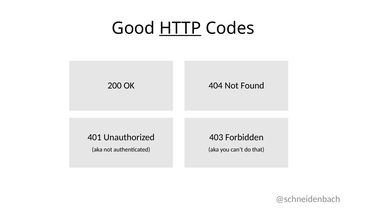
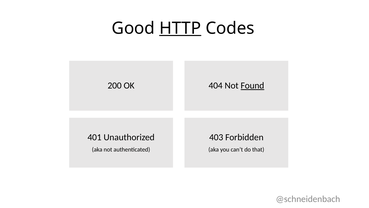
Found underline: none -> present (252, 85)
